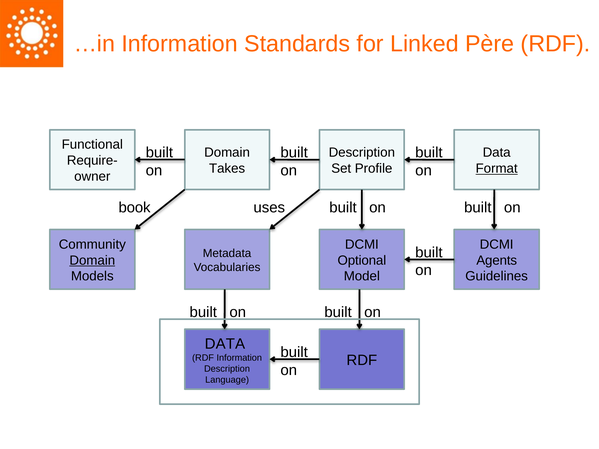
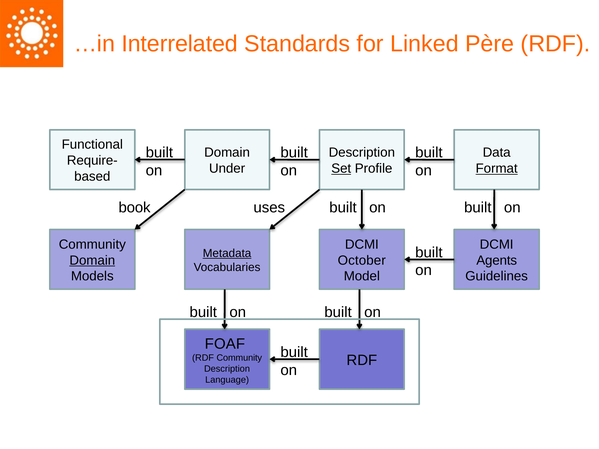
…in Information: Information -> Interrelated (180, 44)
Takes: Takes -> Under (227, 169)
Set underline: none -> present (341, 169)
owner: owner -> based (92, 177)
Metadata underline: none -> present (227, 253)
Optional: Optional -> October (362, 260)
DATA: DATA -> FOAF (225, 344)
RDF Information: Information -> Community (239, 358)
